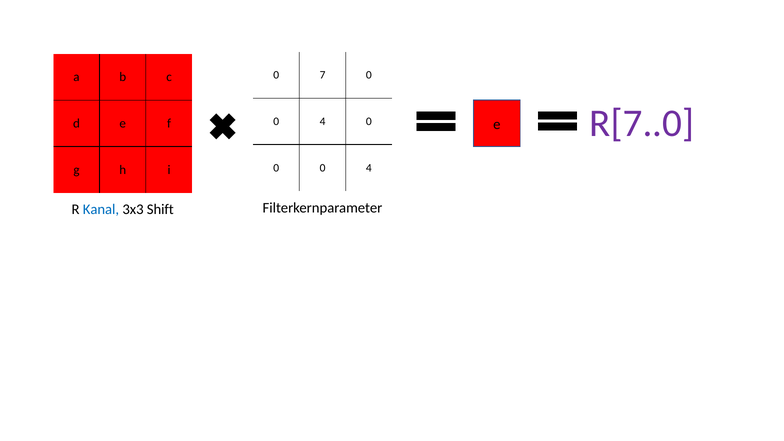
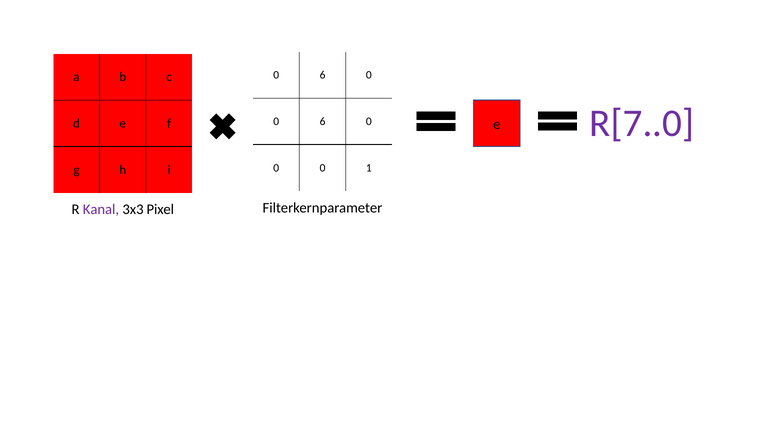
7: 7 -> 6 (323, 75)
4: 4 -> 6 (323, 122)
4: 4 -> 1 (369, 168)
Kanal colour: blue -> purple (101, 209)
Shift: Shift -> Pixel (160, 209)
